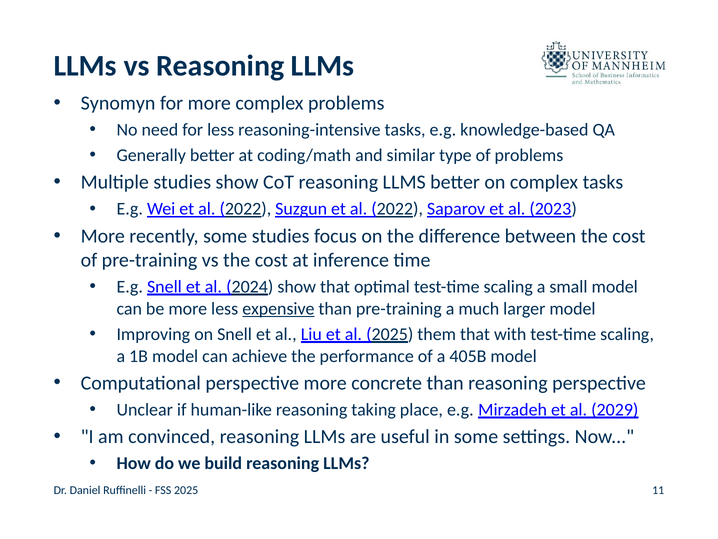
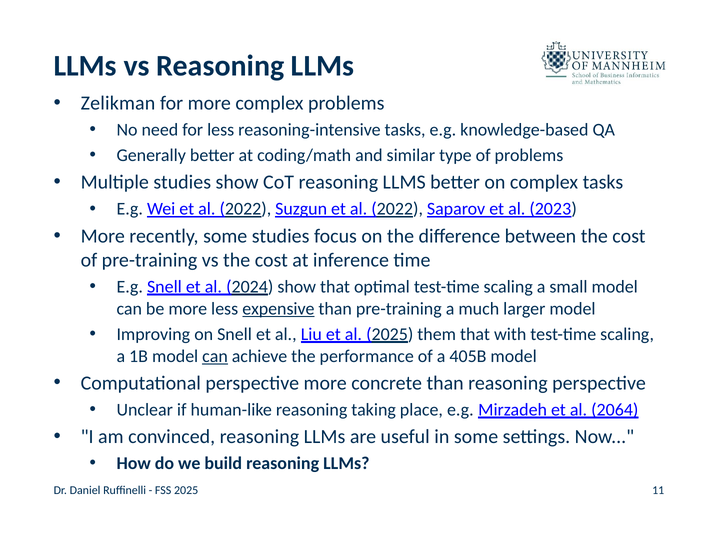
Synomyn: Synomyn -> Zelikman (118, 103)
can underline: none -> present (215, 356)
2029: 2029 -> 2064 (615, 409)
